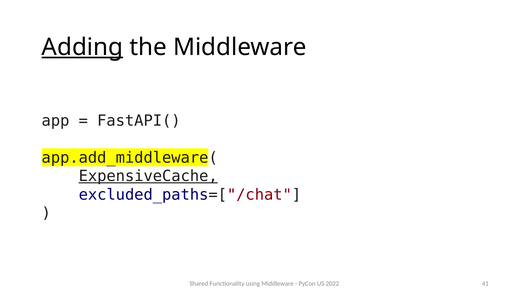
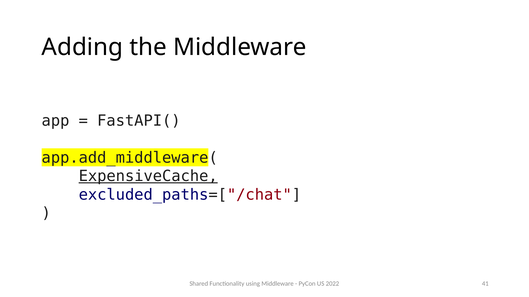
Adding underline: present -> none (82, 47)
